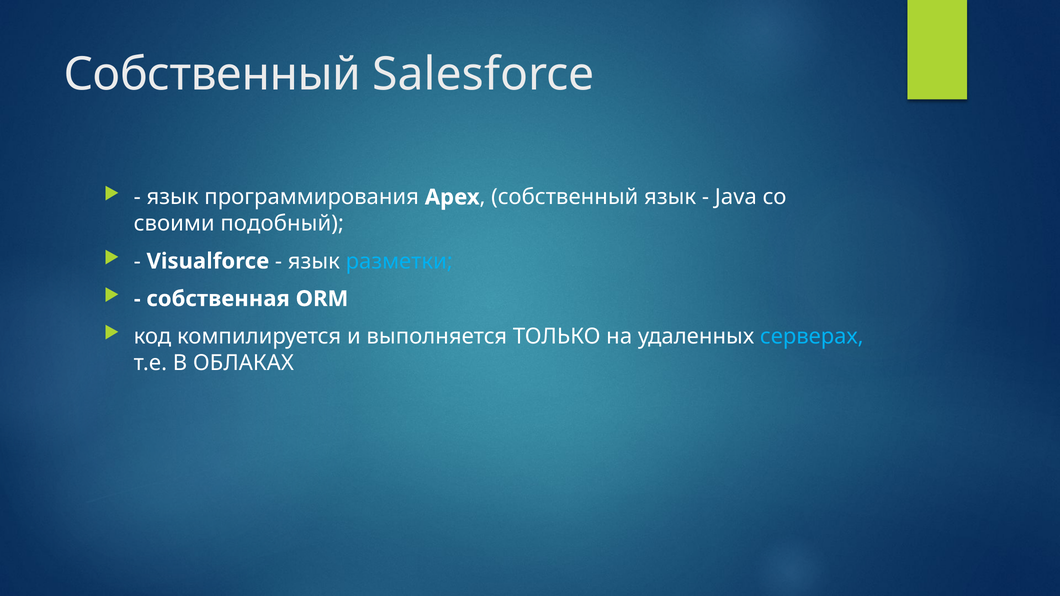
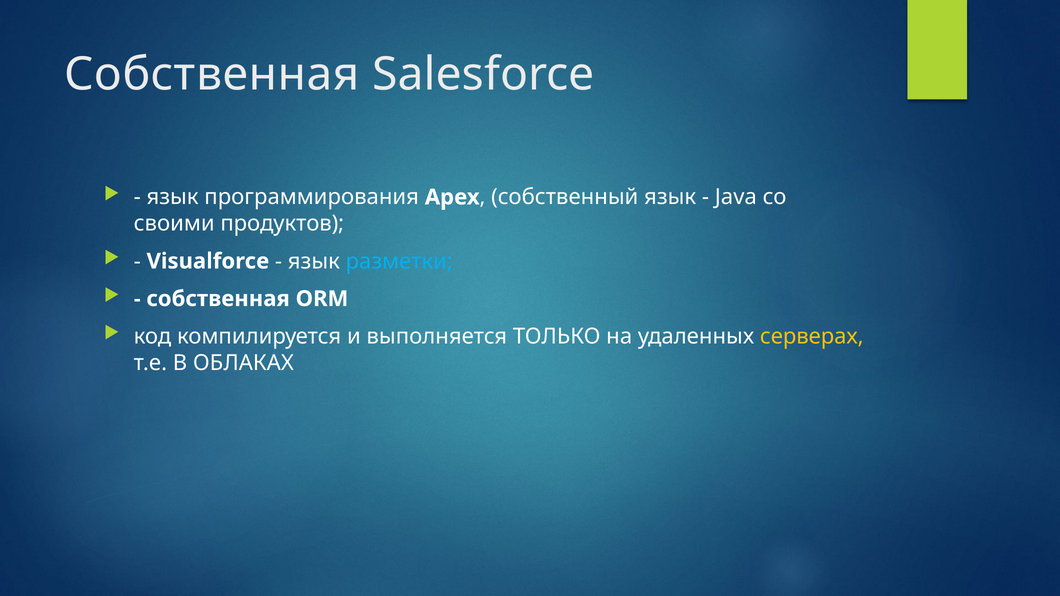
Собственный: Собственный -> Собственная (212, 74)
подобный: подобный -> продуктов (282, 224)
серверах colour: light blue -> yellow (812, 336)
